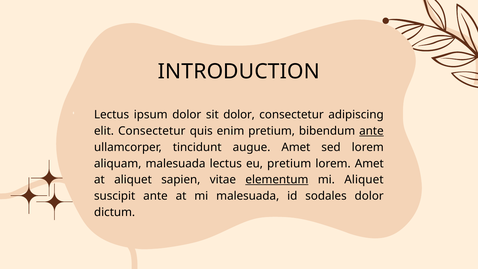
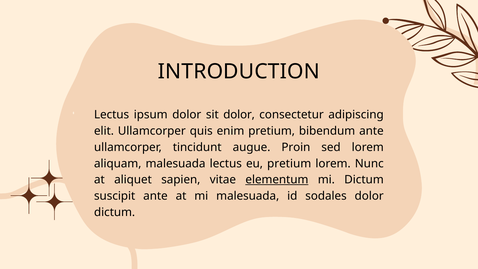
elit Consectetur: Consectetur -> Ullamcorper (152, 131)
ante underline: present -> none (371, 131)
augue Amet: Amet -> Proin (296, 147)
lorem Amet: Amet -> Nunc (369, 163)
mi Aliquet: Aliquet -> Dictum (364, 180)
